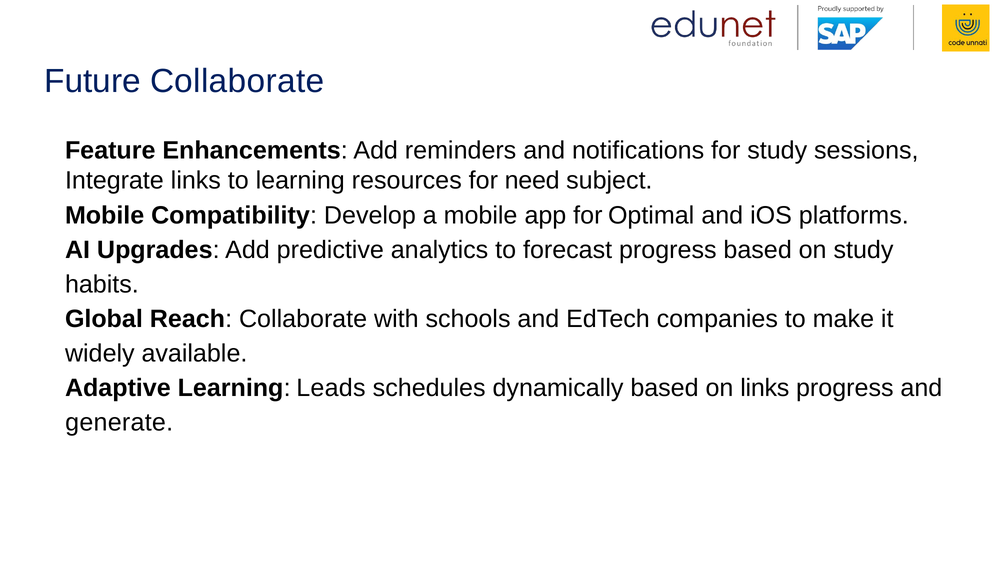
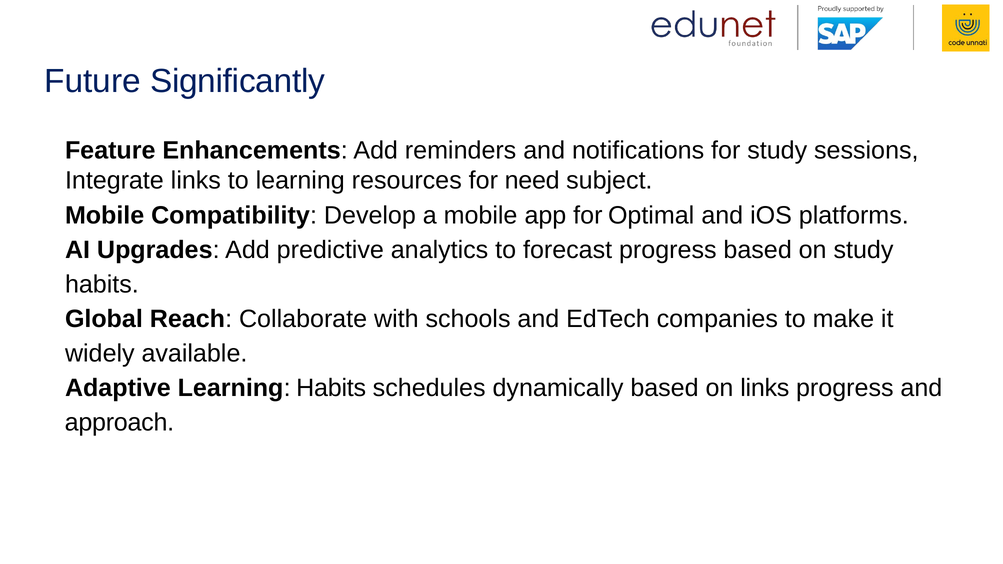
Future Collaborate: Collaborate -> Significantly (237, 81)
Learning Leads: Leads -> Habits (331, 388)
generate: generate -> approach (119, 423)
